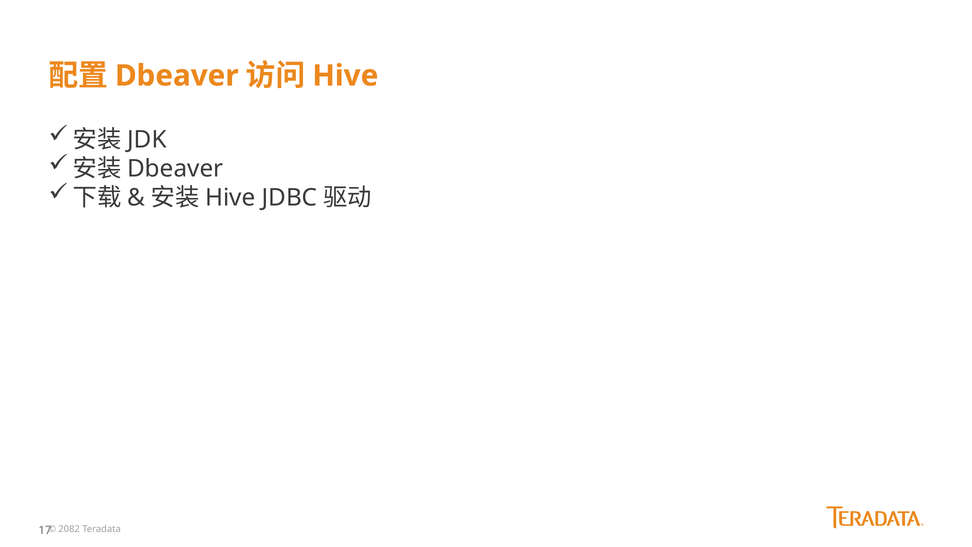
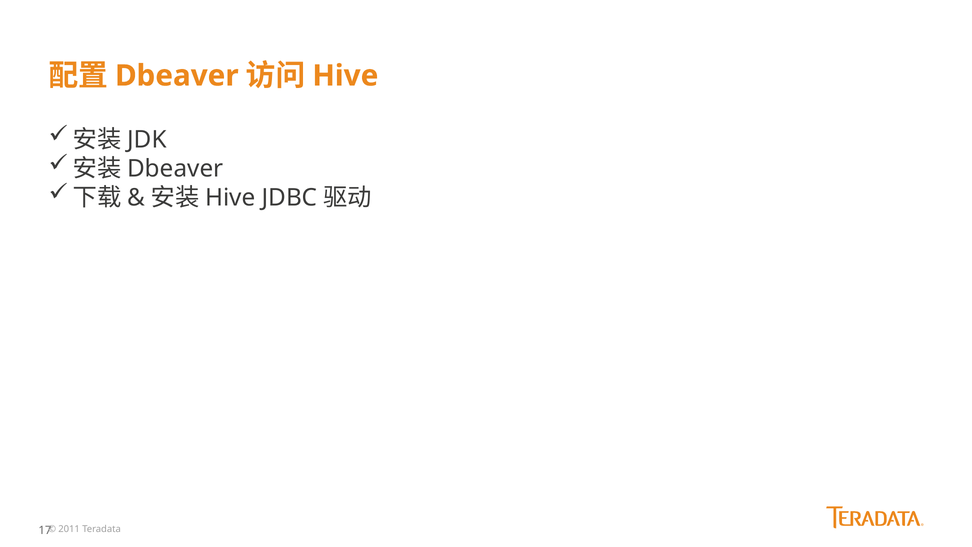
2082: 2082 -> 2011 (69, 529)
